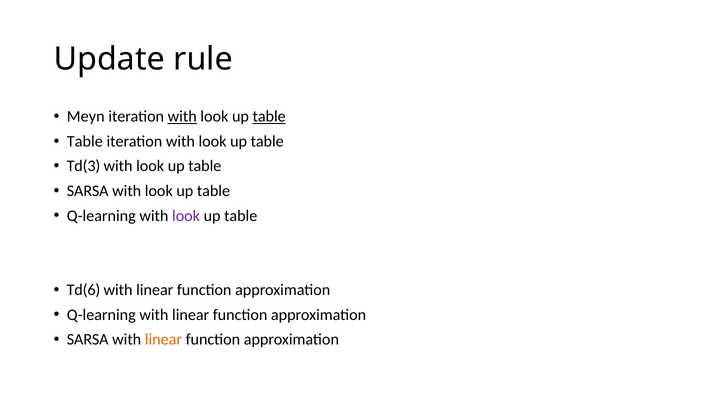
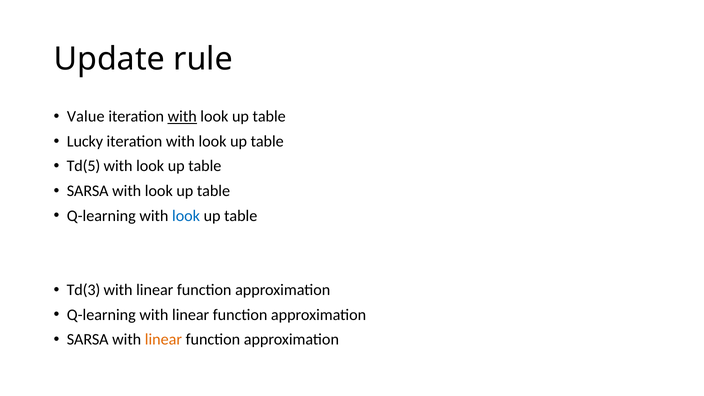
Meyn: Meyn -> Value (86, 117)
table underline: present -> none (269, 117)
Table: Table -> Lucky (85, 141)
Td(3: Td(3 -> Td(5 (83, 166)
look colour: purple -> blue (186, 216)
Td(6: Td(6 -> Td(3 (83, 290)
